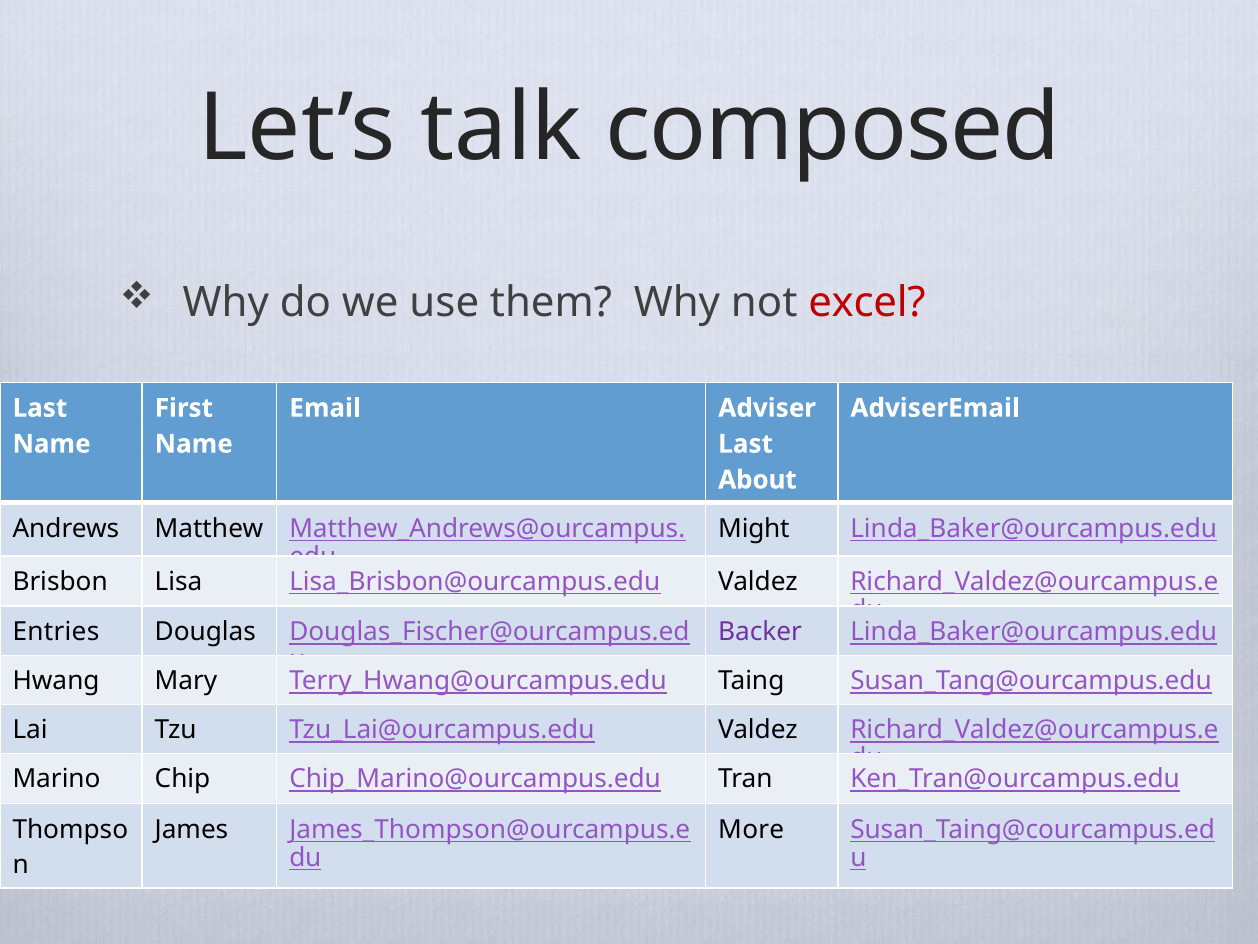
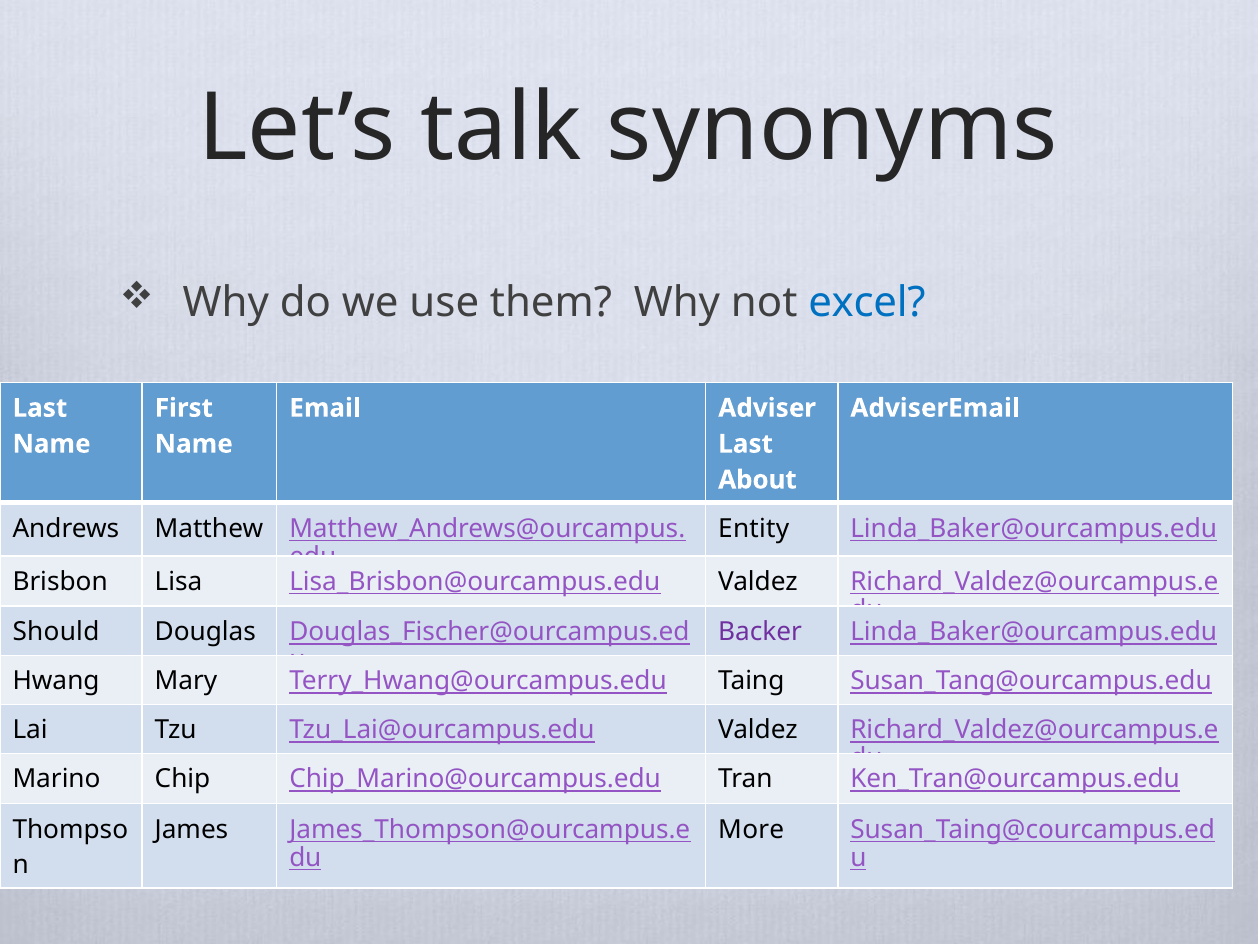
composed: composed -> synonyms (832, 129)
excel colour: red -> blue (867, 303)
Might: Might -> Entity (754, 528)
Entries: Entries -> Should (56, 632)
